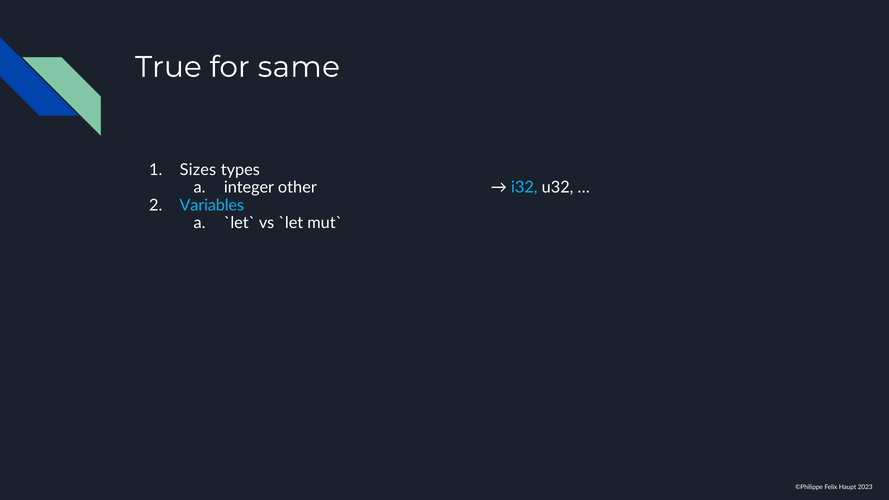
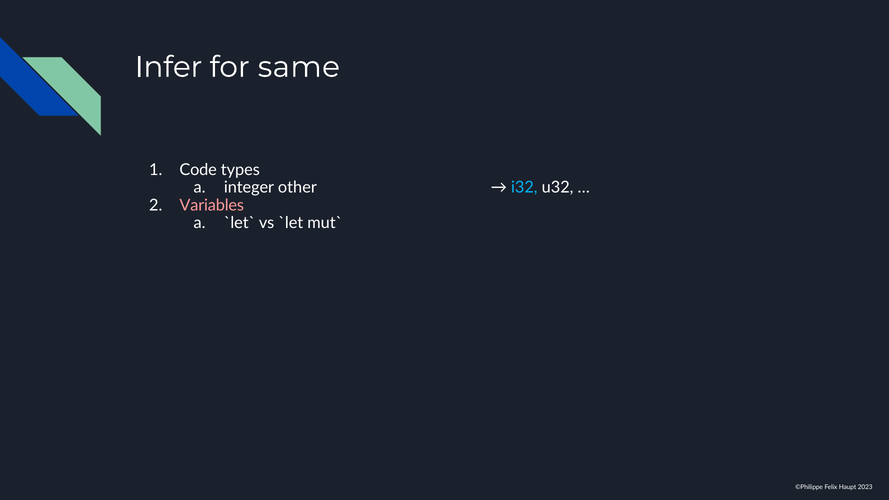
True: True -> Infer (169, 67)
Sizes: Sizes -> Code (198, 170)
Variables colour: light blue -> pink (212, 205)
